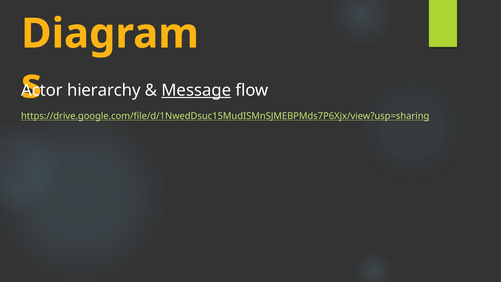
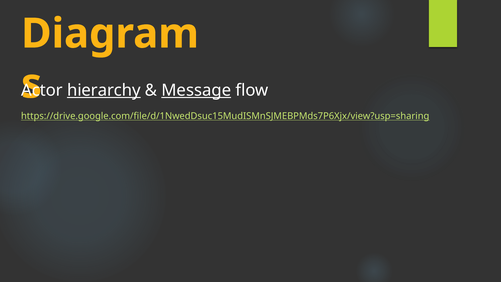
hierarchy underline: none -> present (104, 90)
